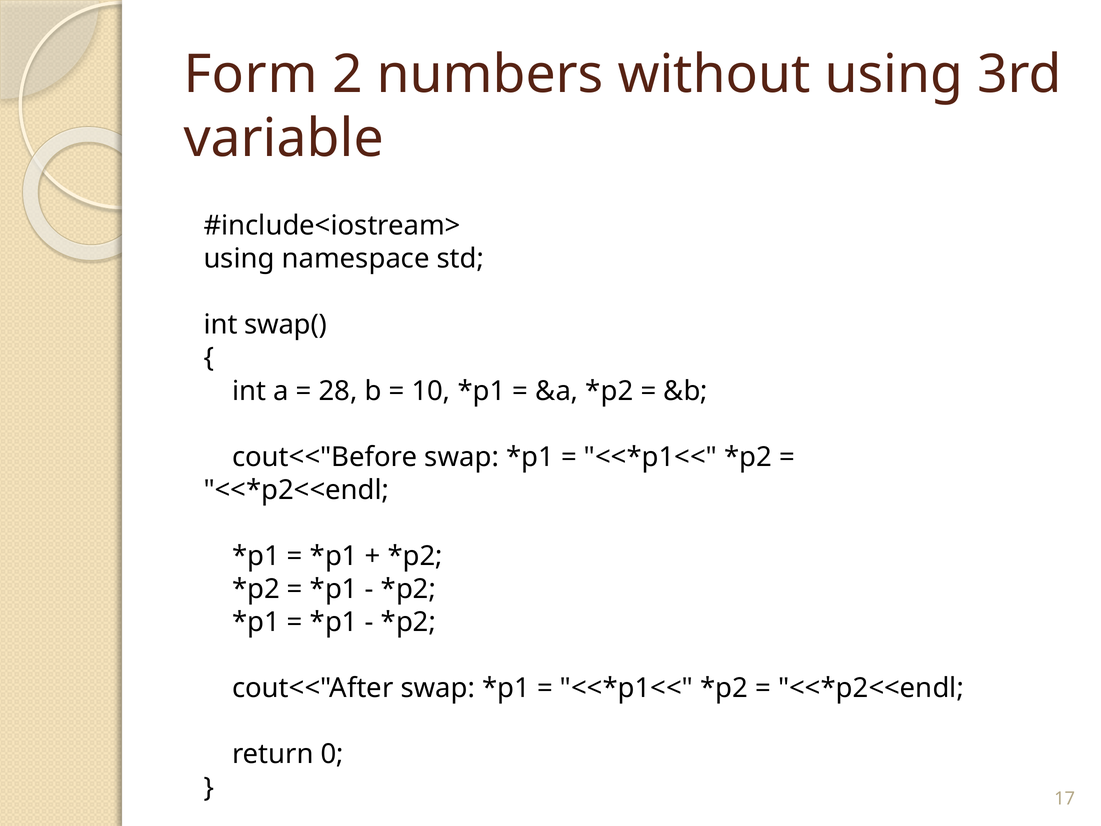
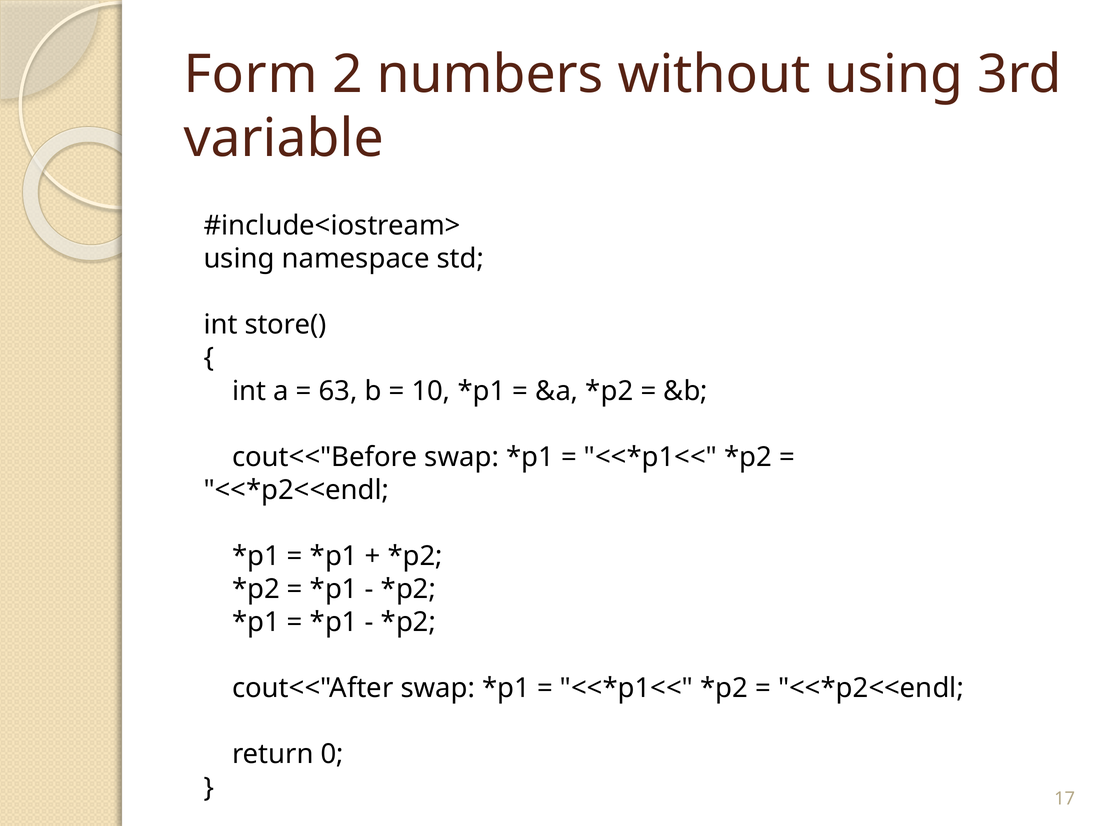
swap(: swap( -> store( (286, 325)
28: 28 -> 63 (338, 391)
